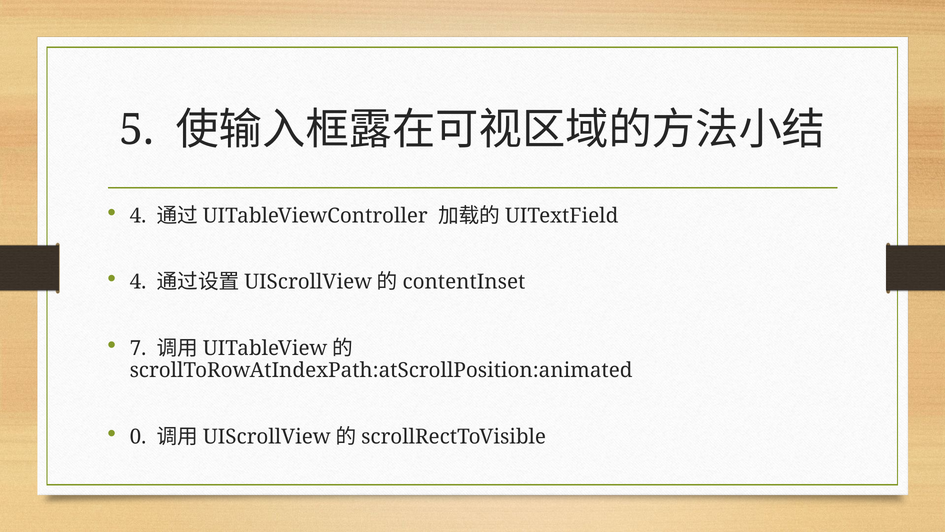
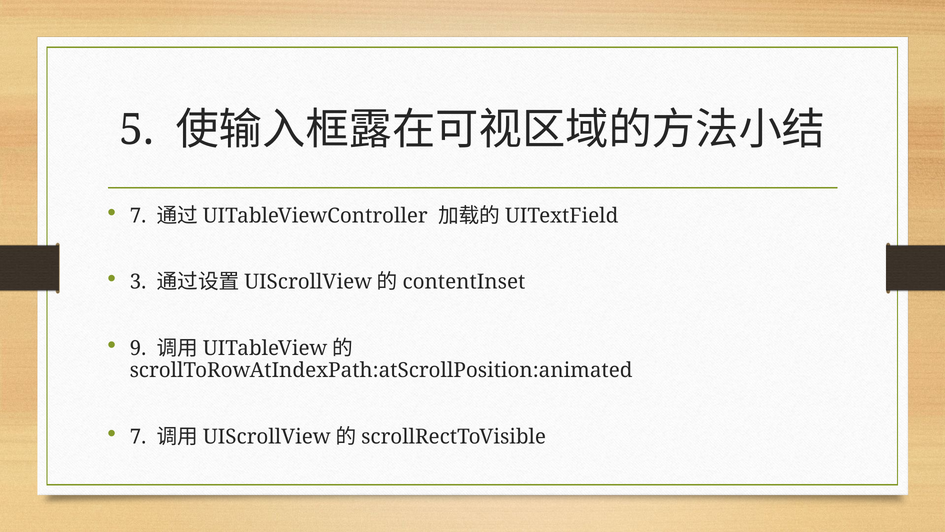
4: 4 -> 7 (138, 216)
4: 4 -> 3 (138, 282)
7: 7 -> 9 (138, 348)
0: 0 -> 7 (138, 437)
